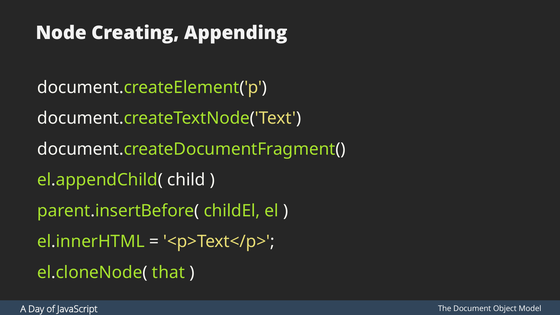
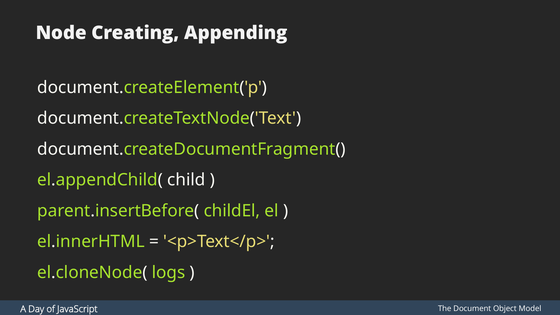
that: that -> logs (169, 272)
